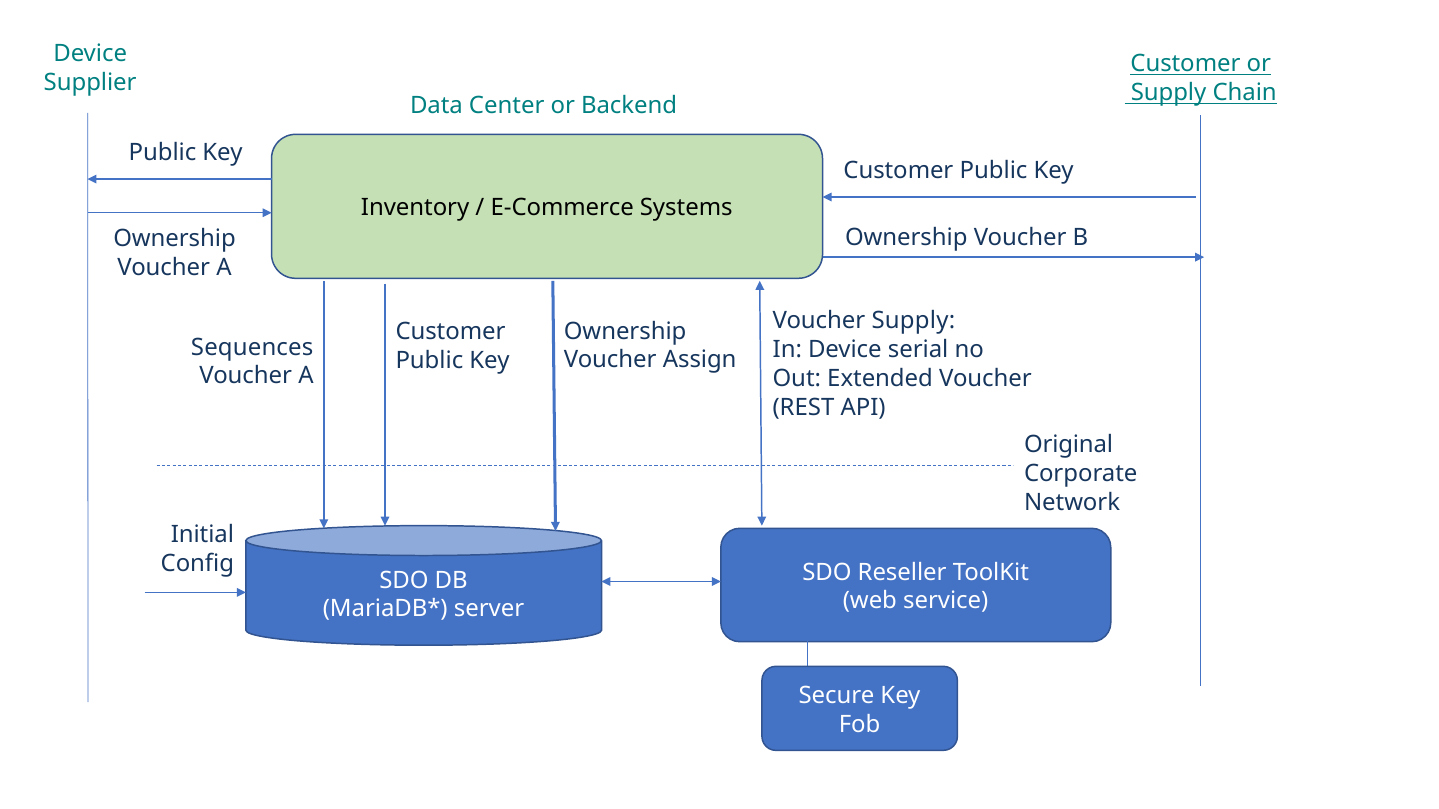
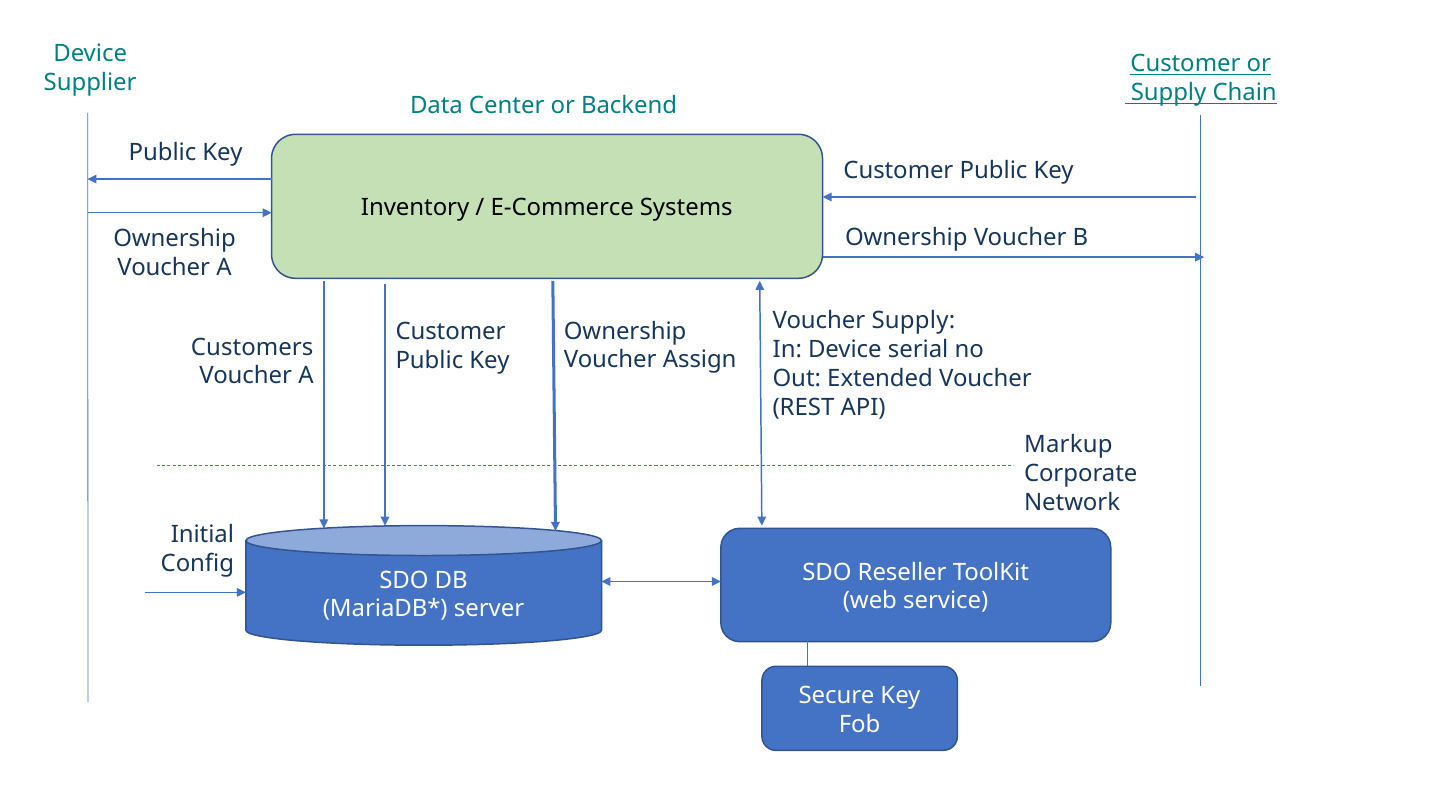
Sequences: Sequences -> Customers (252, 347)
Original: Original -> Markup (1068, 445)
